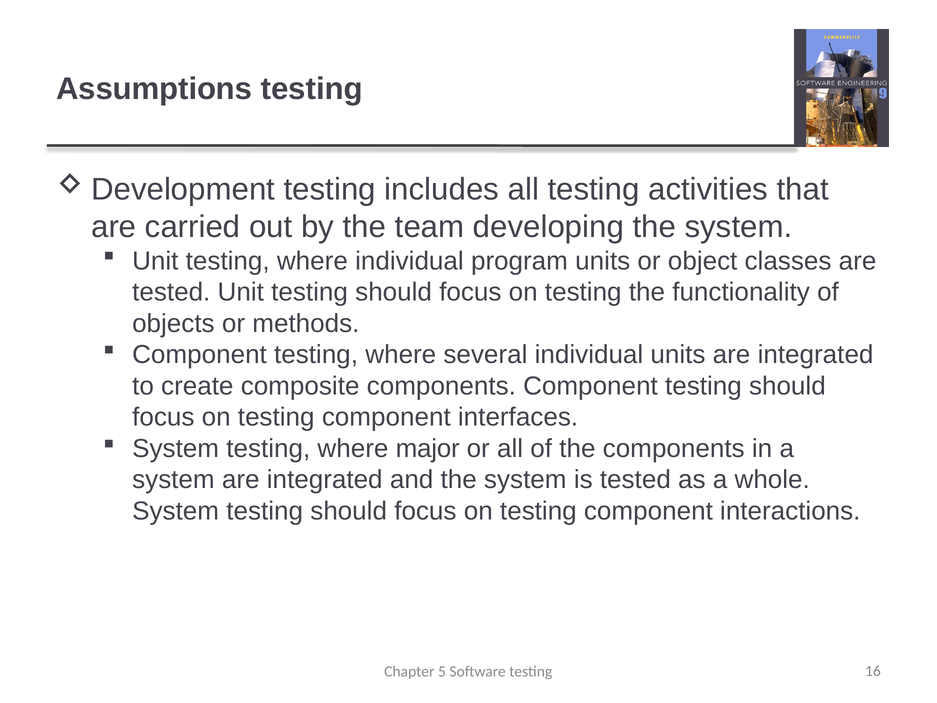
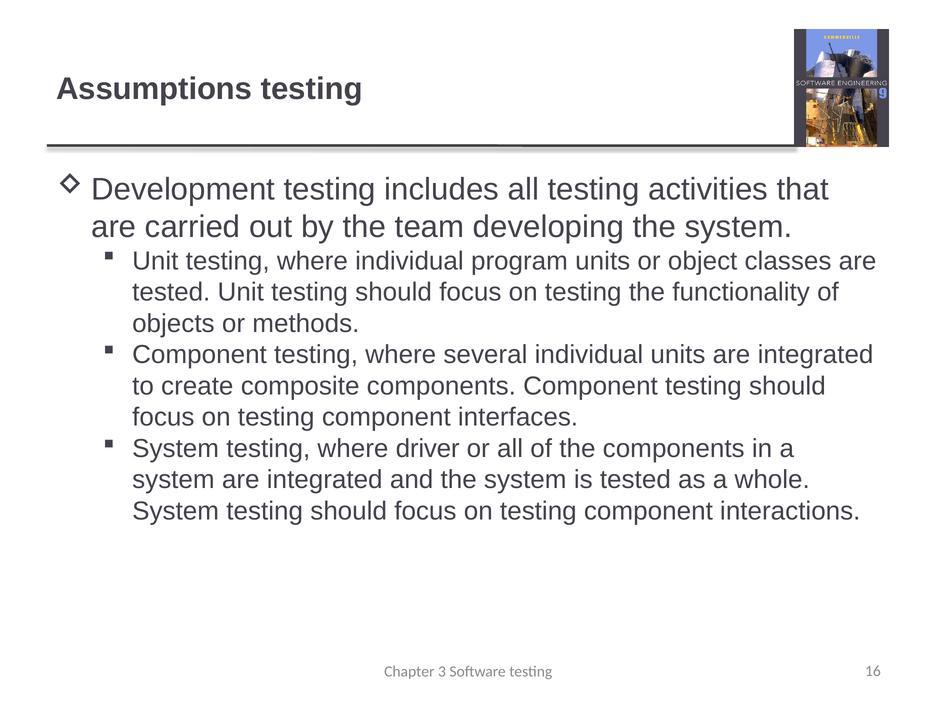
major: major -> driver (428, 448)
5: 5 -> 3 (442, 671)
